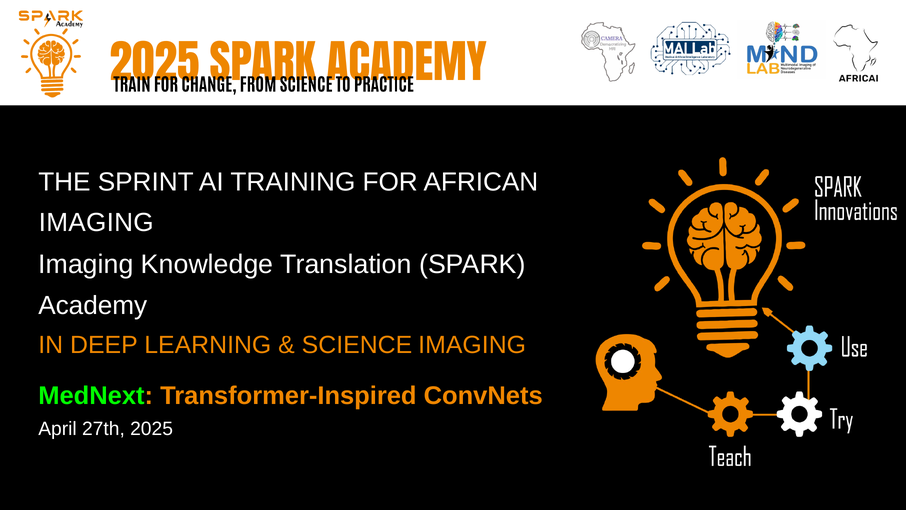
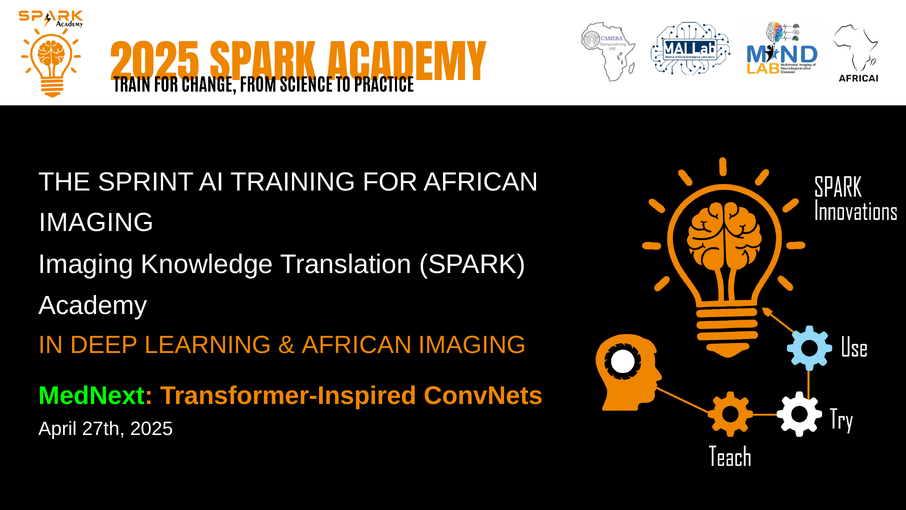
SCIENCE: SCIENCE -> AFRICAN (357, 345)
